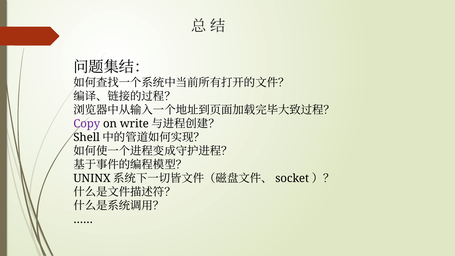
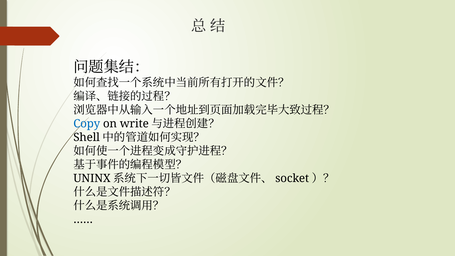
Copy colour: purple -> blue (87, 124)
